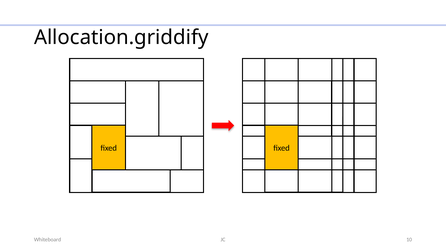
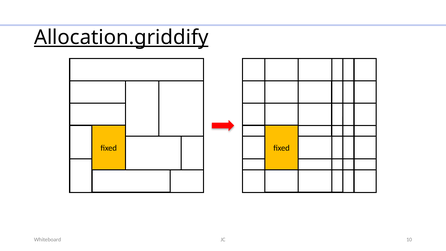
Allocation.griddify underline: none -> present (121, 37)
